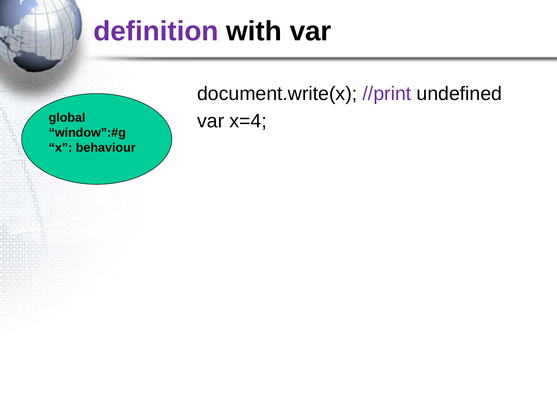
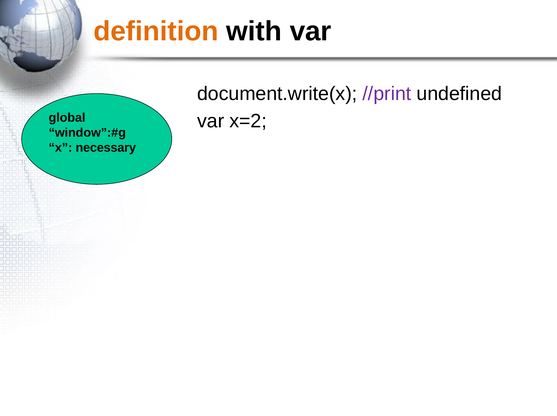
definition colour: purple -> orange (156, 31)
x=4: x=4 -> x=2 (248, 121)
behaviour: behaviour -> necessary (106, 148)
